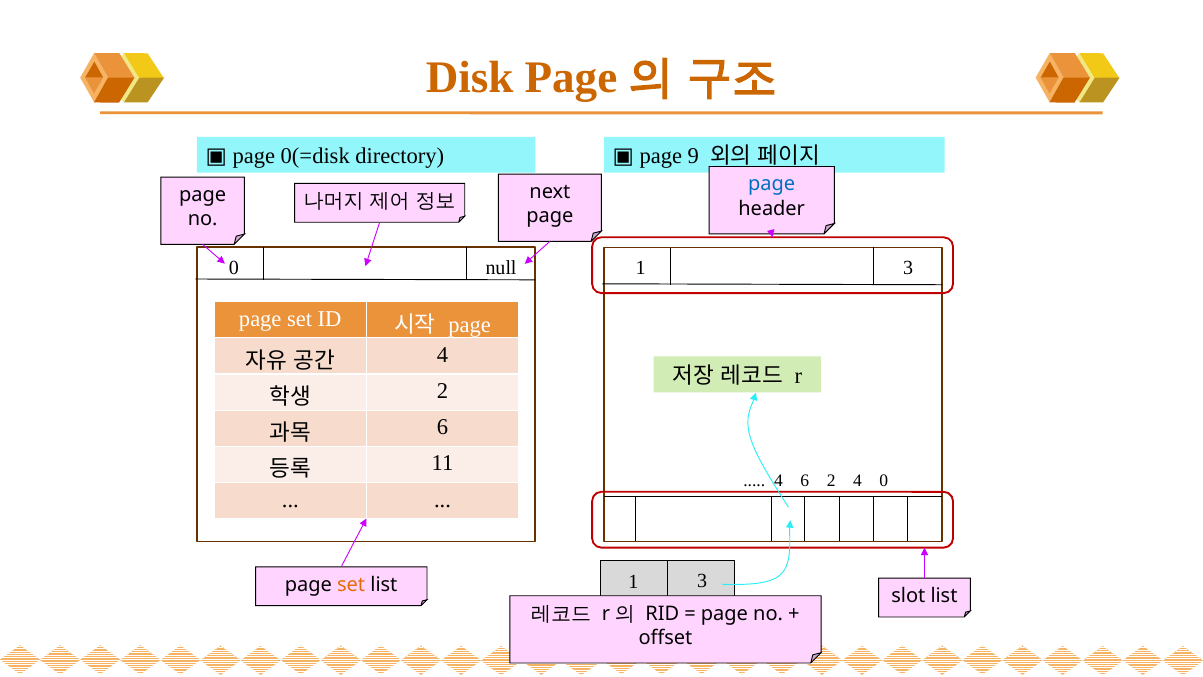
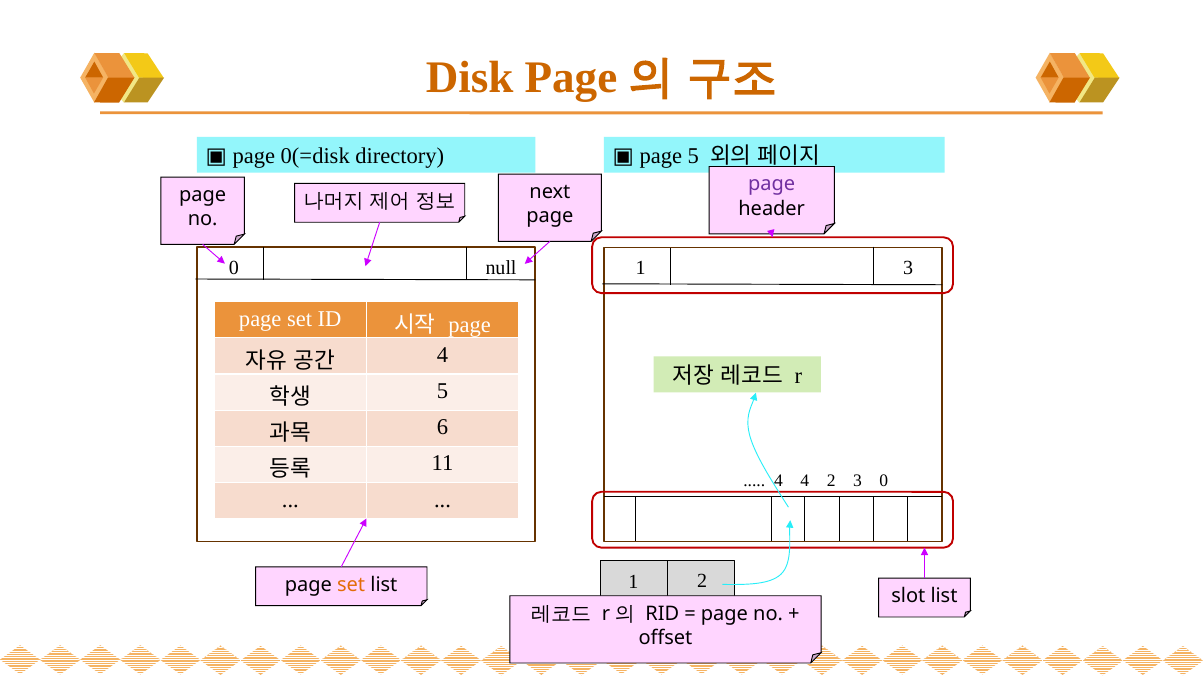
9: 9 -> 5 (693, 156)
page colour: blue -> purple (772, 184)
2: 2 -> 5 (443, 391)
4 6: 6 -> 4 (805, 481)
2 4: 4 -> 3 (858, 481)
1 3: 3 -> 2 (702, 581)
